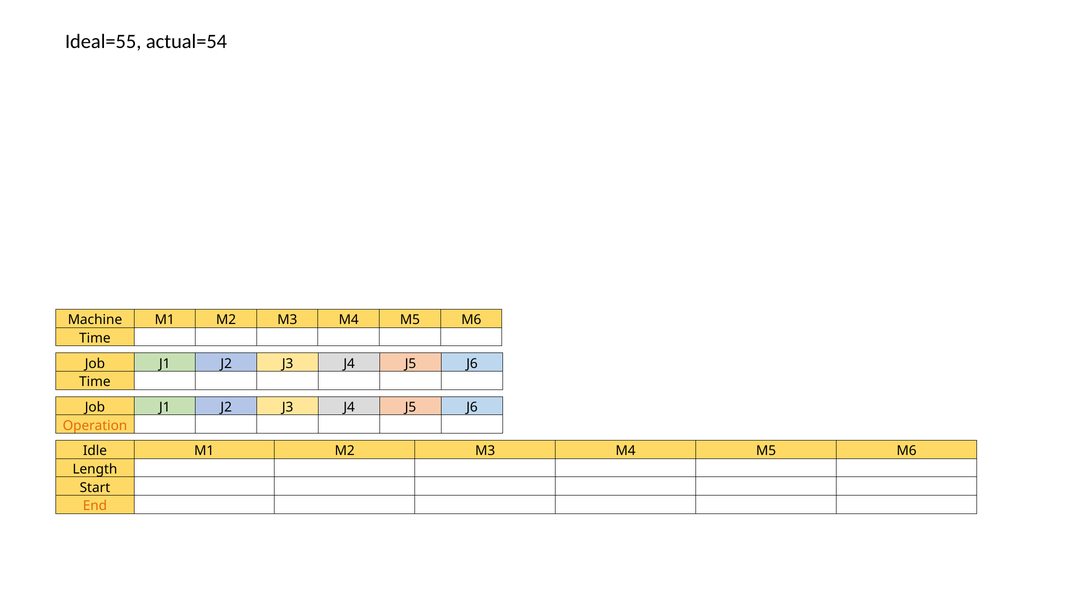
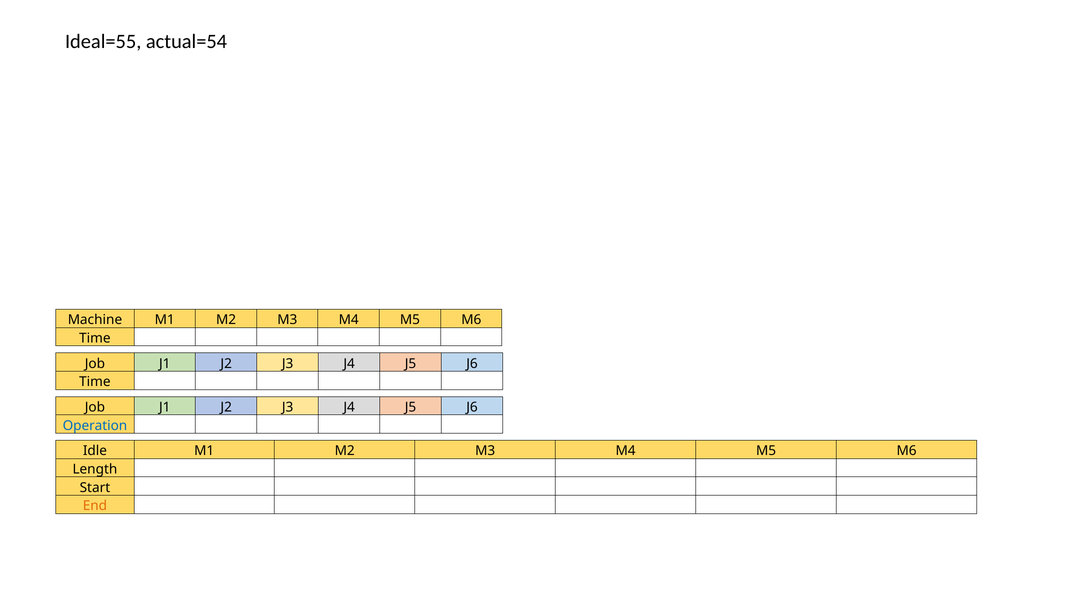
Operation colour: orange -> blue (95, 426)
